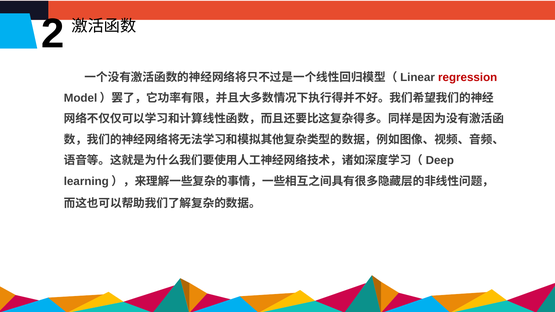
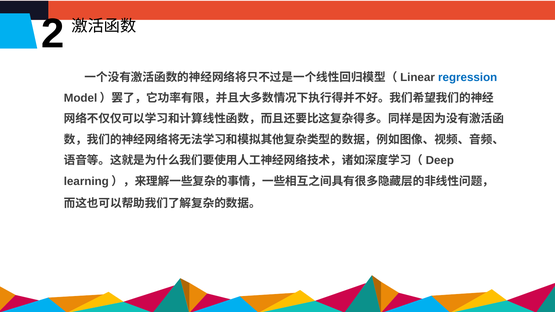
regression colour: red -> blue (468, 77)
